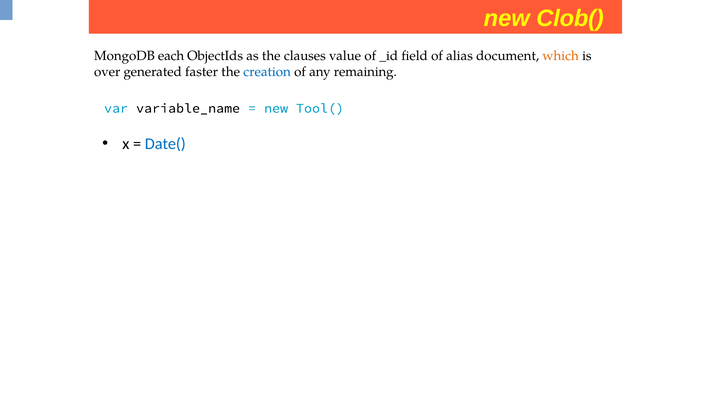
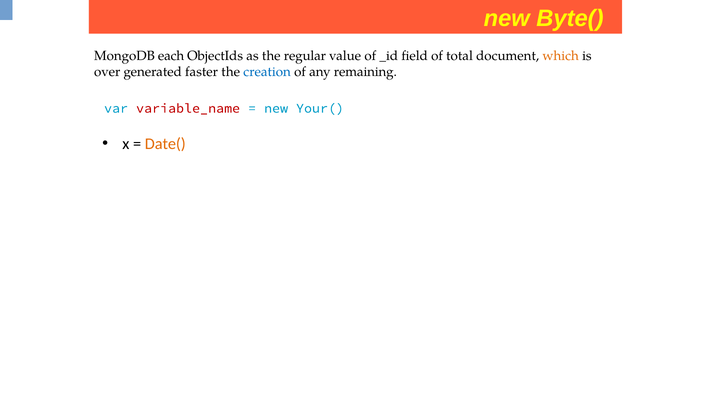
Clob(: Clob( -> Byte( (570, 19)
clauses: clauses -> regular (305, 56)
alias: alias -> total (460, 56)
variable_name colour: black -> red (188, 108)
Tool(: Tool( -> Your( (320, 108)
Date( colour: blue -> orange (165, 144)
